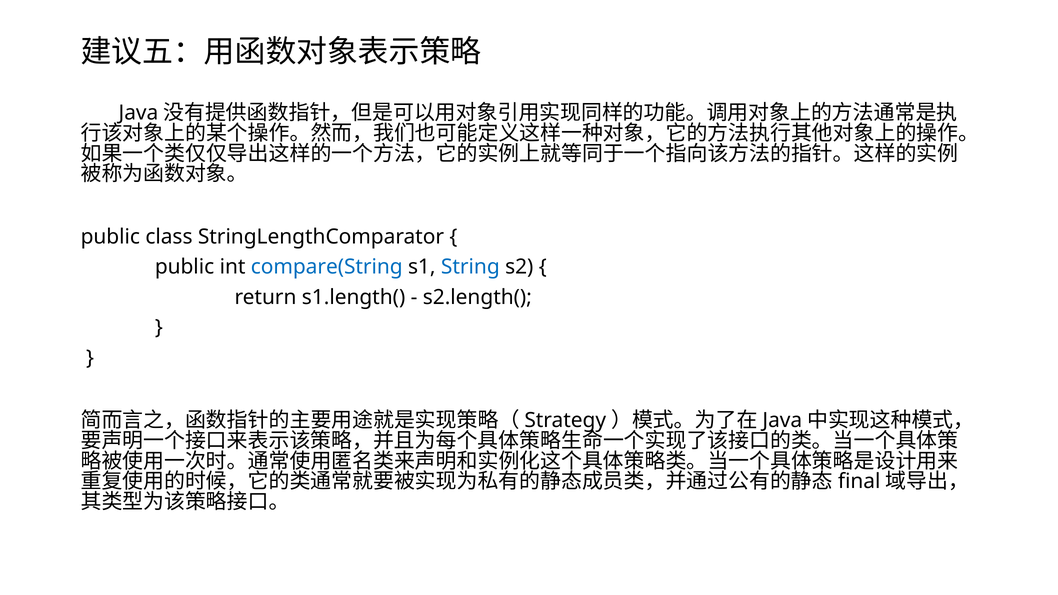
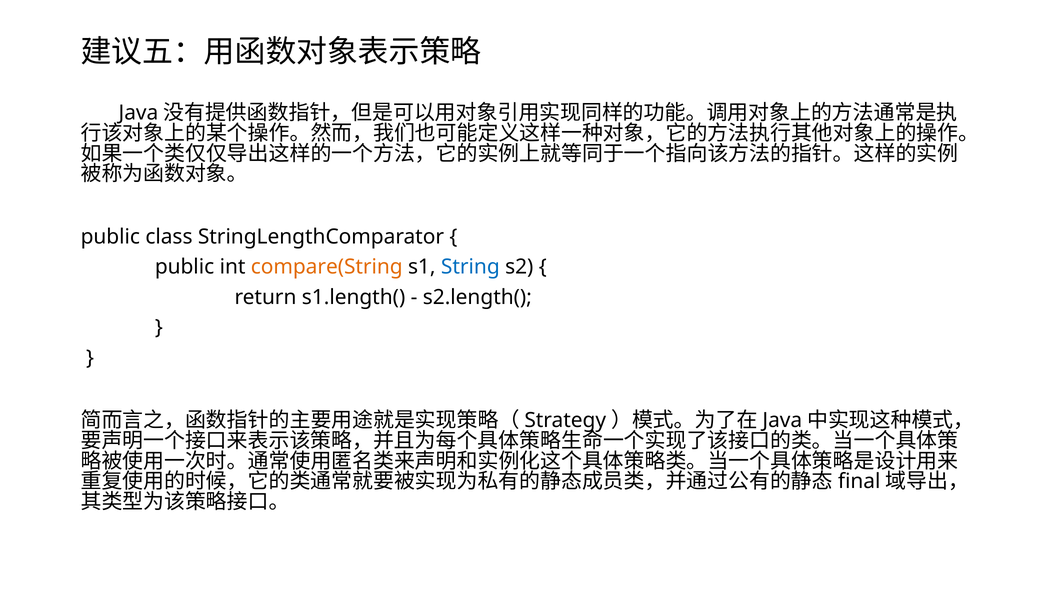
compare(String colour: blue -> orange (327, 267)
